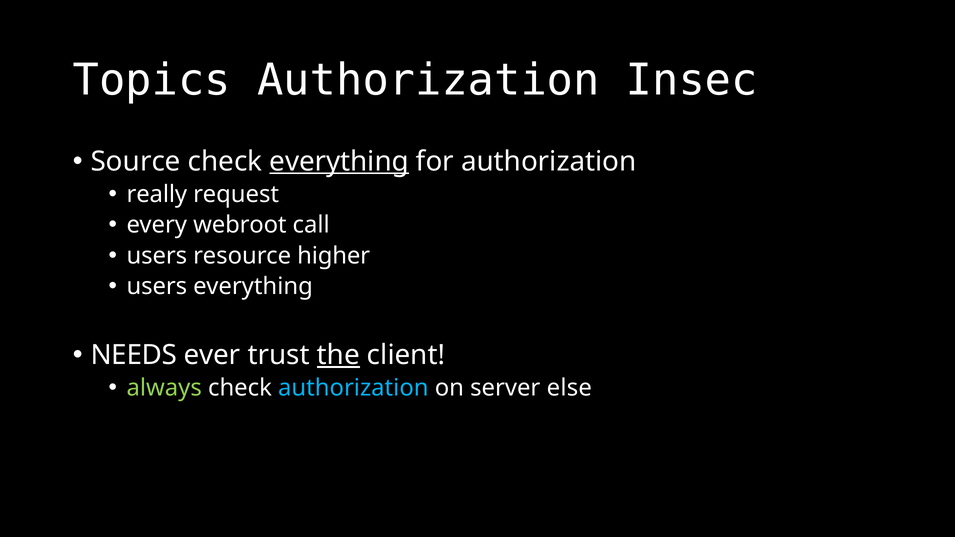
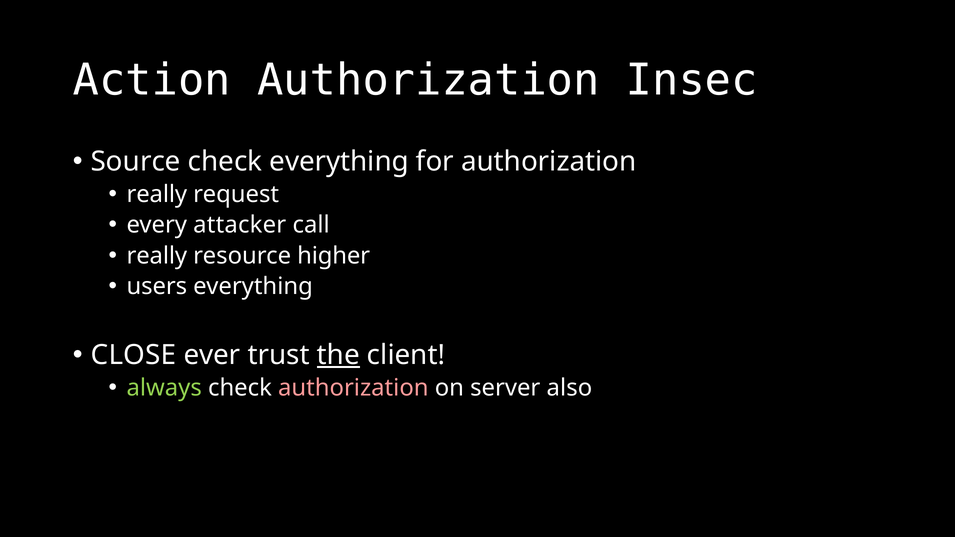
Topics: Topics -> Action (152, 80)
everything underline: present -> none (339, 161)
webroot: webroot -> attacker (240, 225)
users: users -> really (157, 256)
NEEDS: NEEDS -> CLOSE (134, 355)
authorization colour: light blue -> pink (353, 388)
else: else -> also (569, 388)
